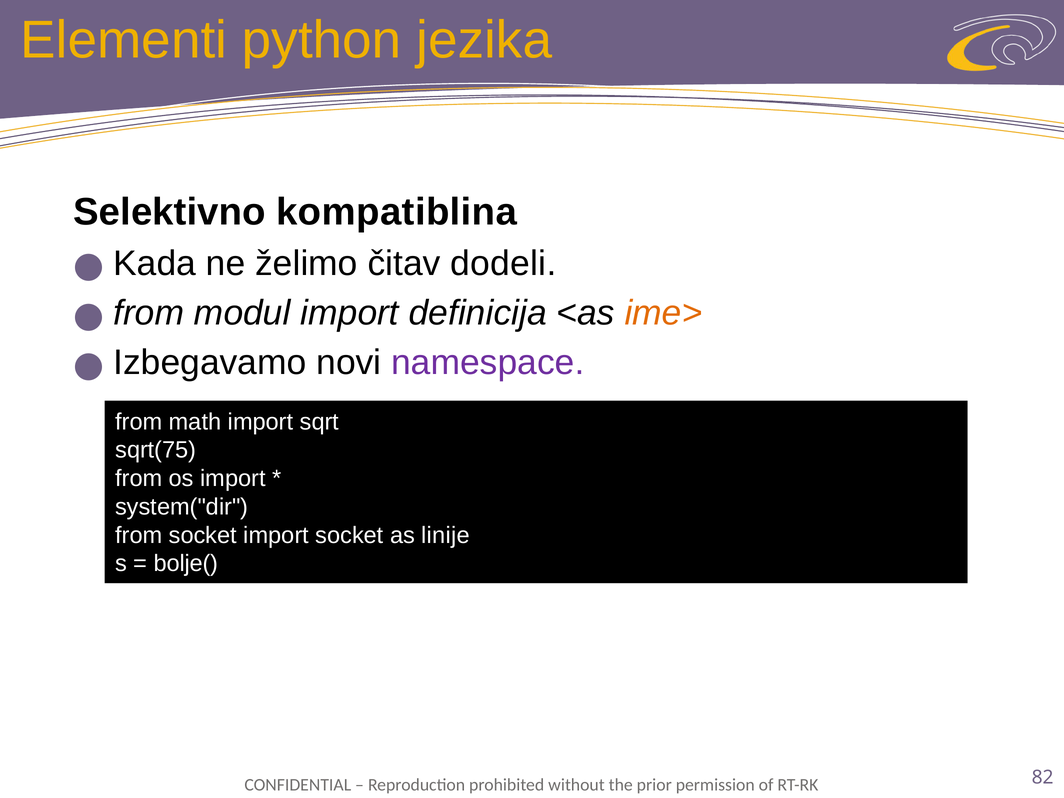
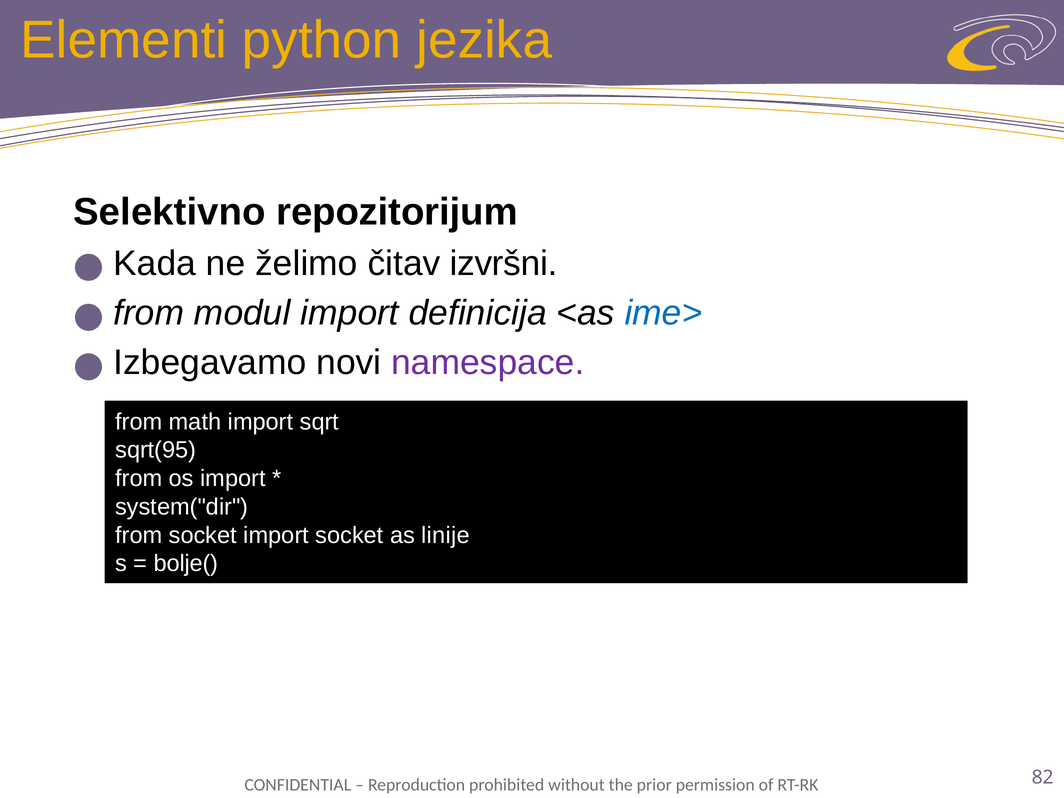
kompatiblina: kompatiblina -> repozitorijum (397, 212)
dodeli: dodeli -> izvršni (504, 263)
ime> colour: orange -> blue (663, 313)
sqrt(75: sqrt(75 -> sqrt(95 (156, 450)
